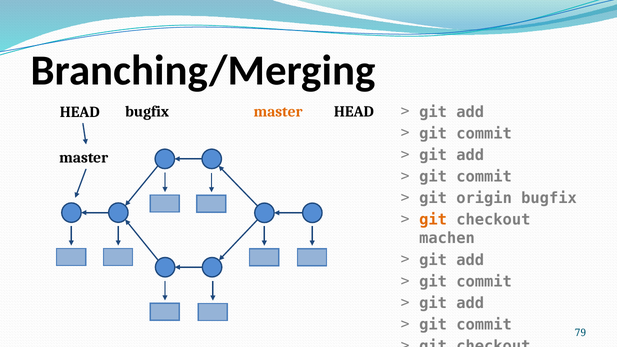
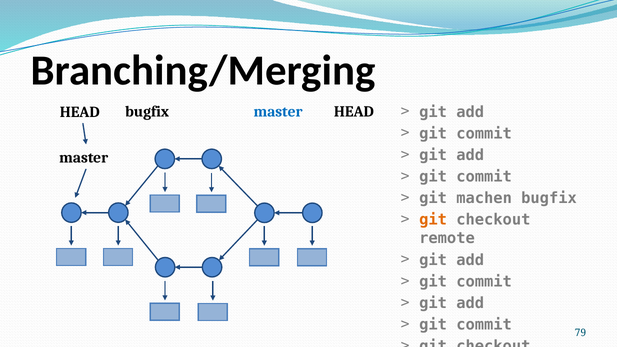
master colour: orange -> blue (278, 112)
origin: origin -> machen (484, 198)
machen: machen -> remote (447, 238)
